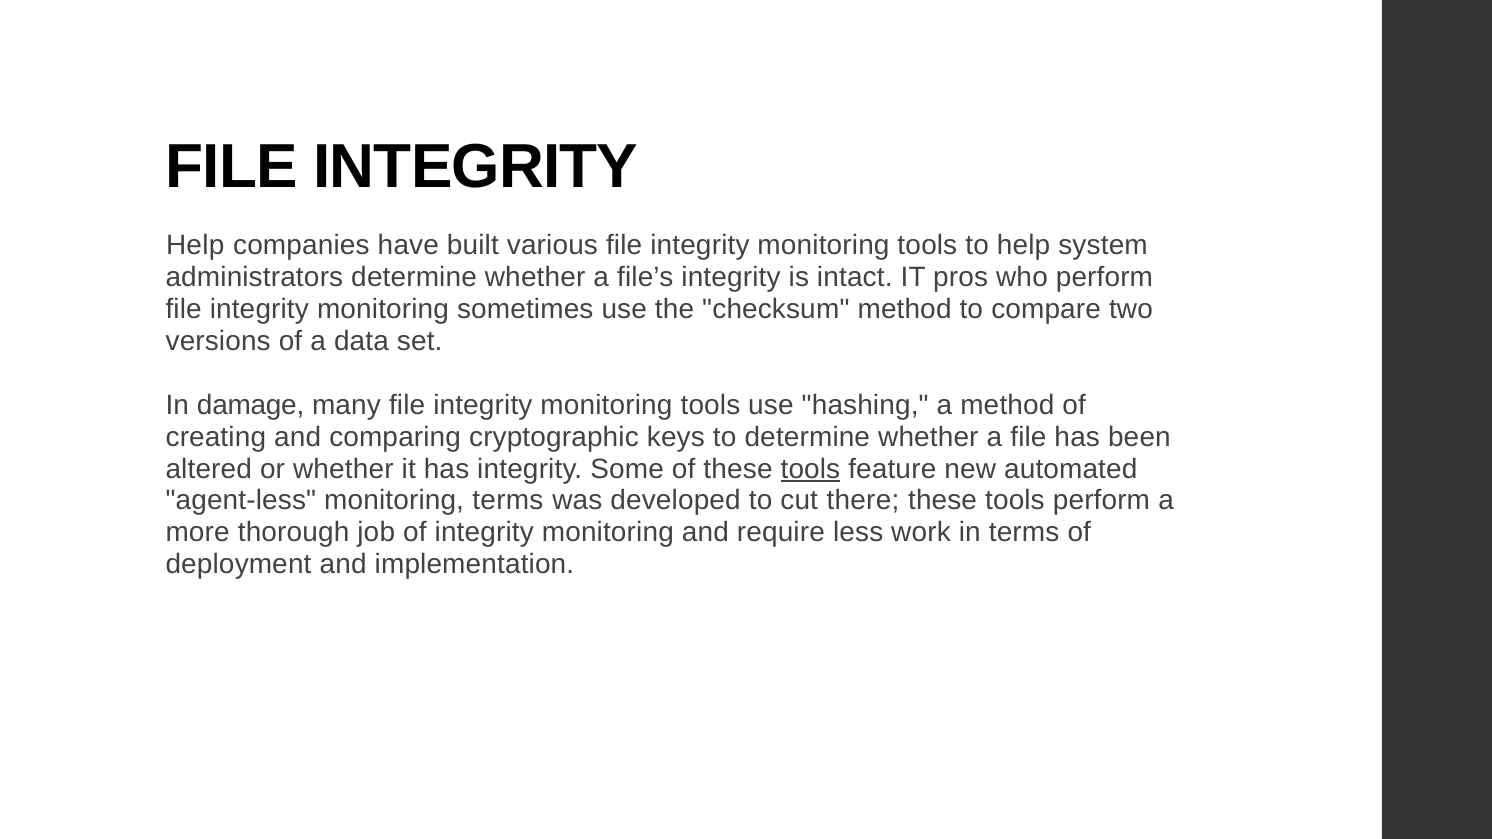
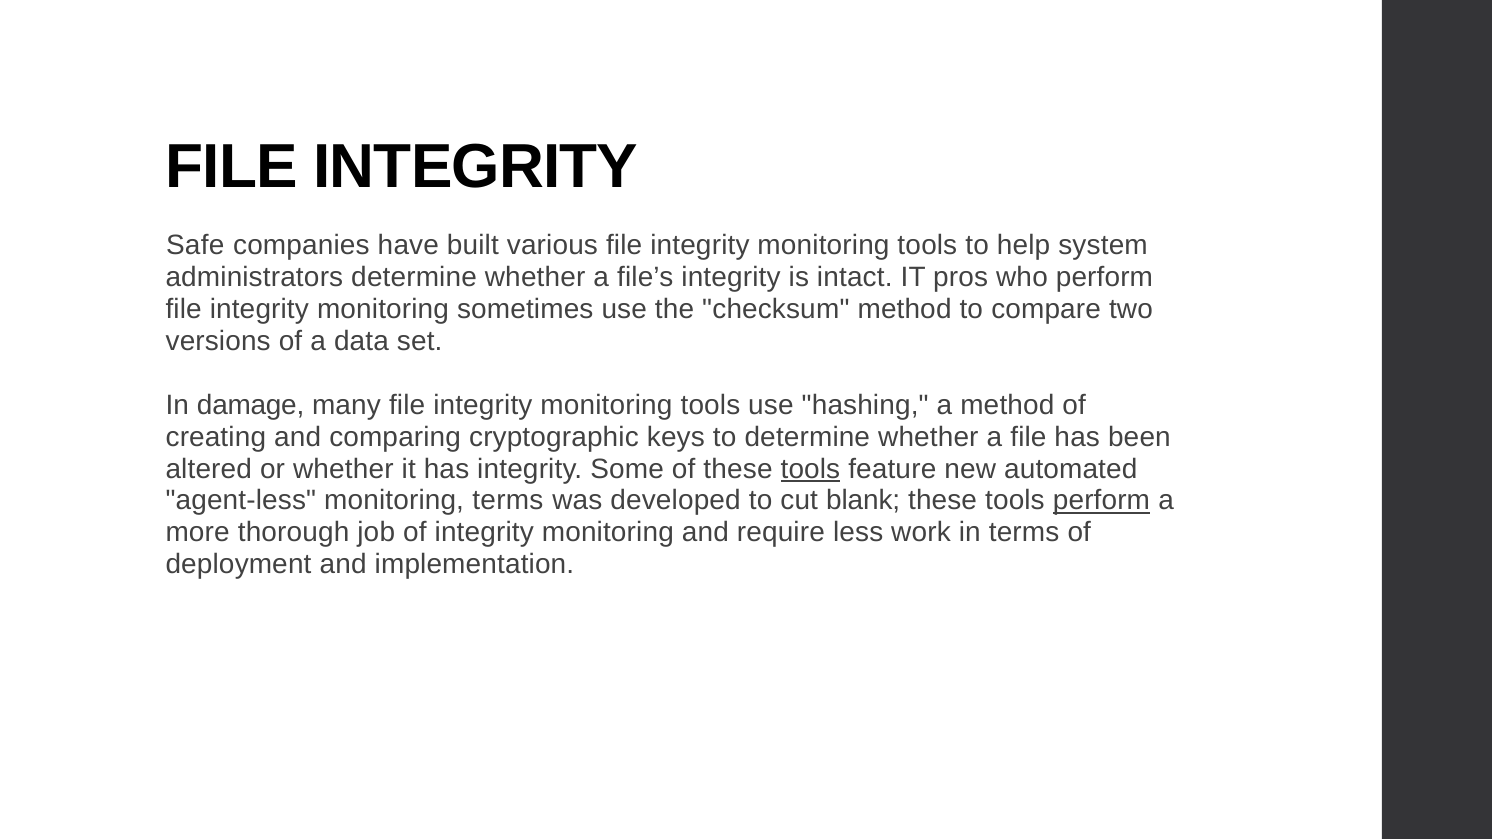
Help: Help -> Safe (195, 246)
there: there -> blank (863, 501)
perform underline: none -> present (1101, 501)
